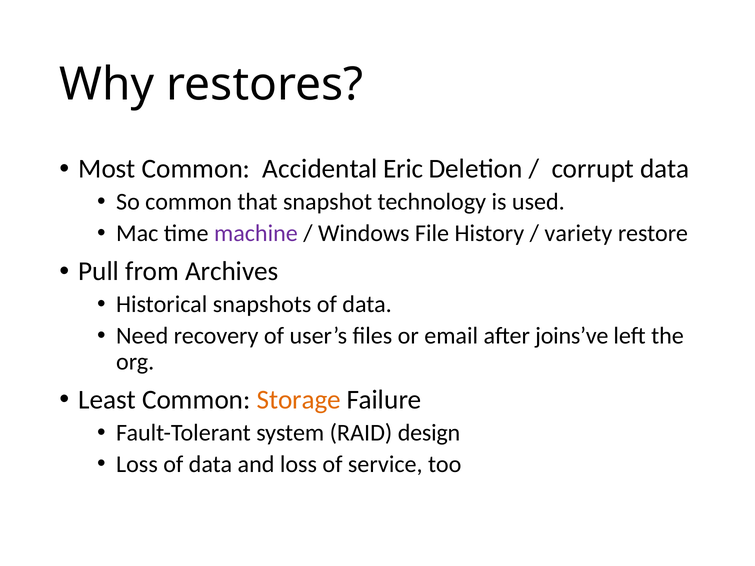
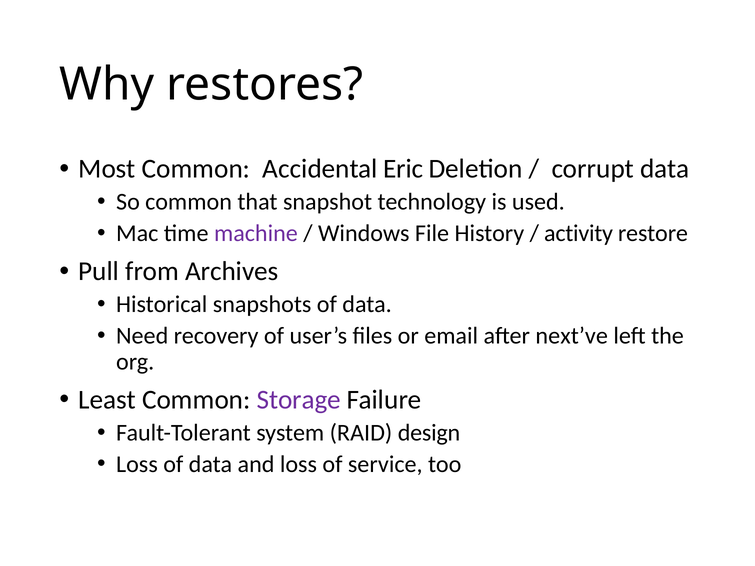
variety: variety -> activity (579, 233)
joins’ve: joins’ve -> next’ve (572, 336)
Storage colour: orange -> purple (299, 400)
